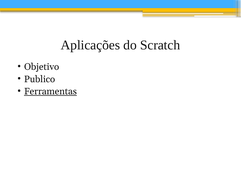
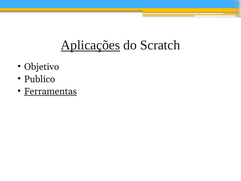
Aplicações underline: none -> present (90, 45)
